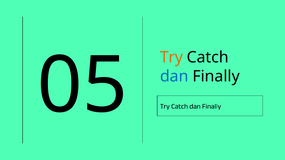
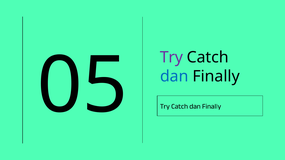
Try colour: orange -> purple (171, 57)
